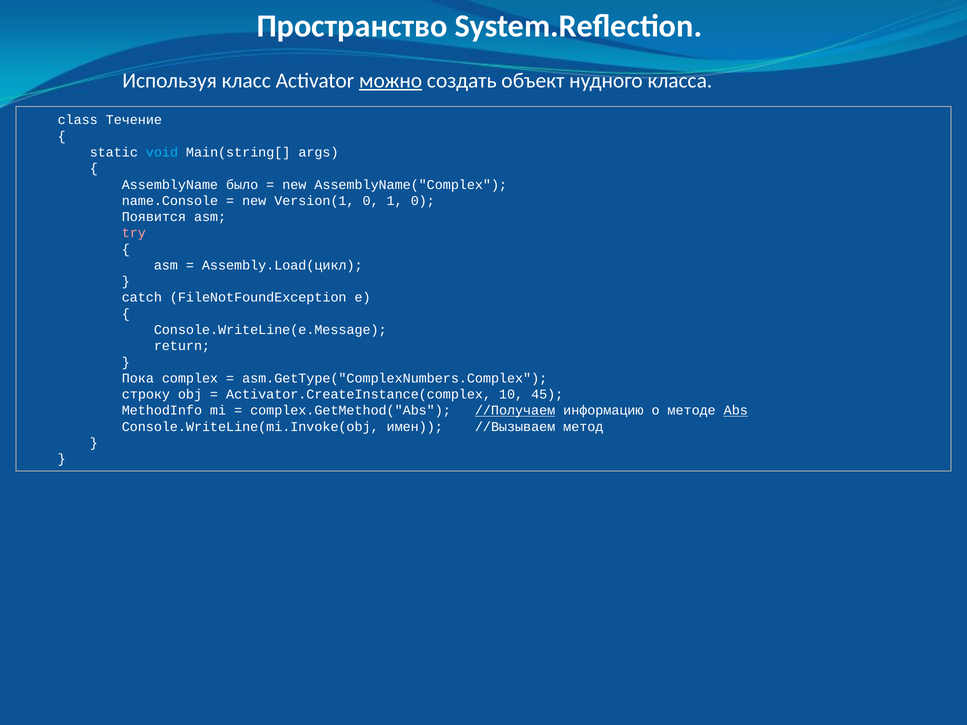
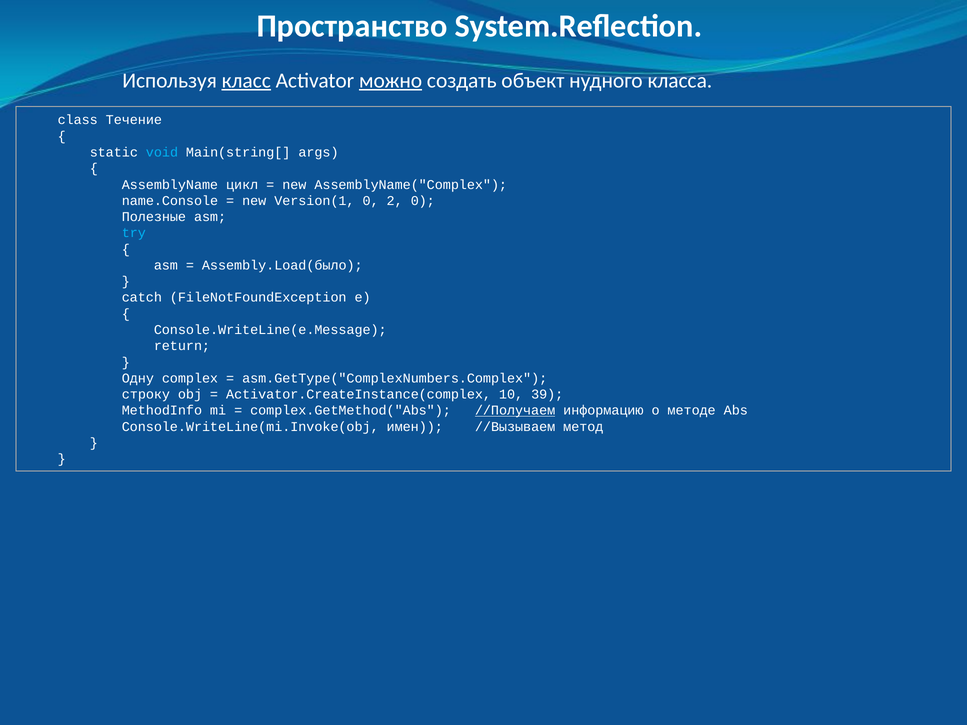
класс underline: none -> present (246, 81)
было: было -> цикл (242, 185)
1: 1 -> 2 (395, 201)
Появится: Появится -> Полезные (154, 217)
try colour: pink -> light blue (134, 233)
Assembly.Load(цикл: Assembly.Load(цикл -> Assembly.Load(было (282, 265)
Пока: Пока -> Одну (138, 378)
45: 45 -> 39 (547, 395)
Abs underline: present -> none (736, 411)
